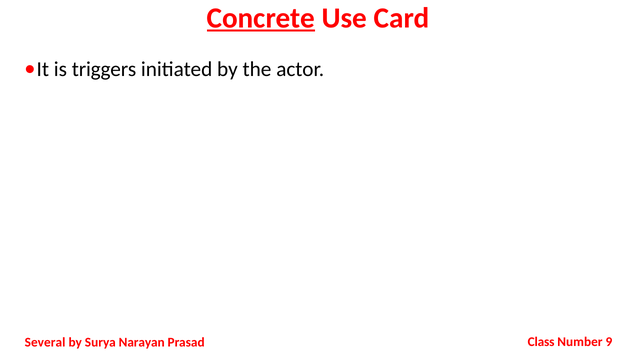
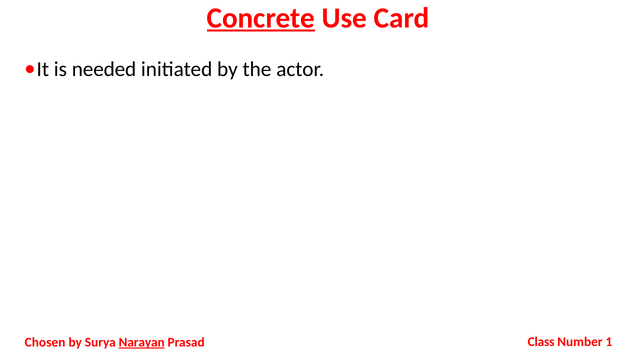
triggers: triggers -> needed (104, 69)
Several: Several -> Chosen (45, 343)
Narayan underline: none -> present (142, 343)
9: 9 -> 1 (609, 342)
